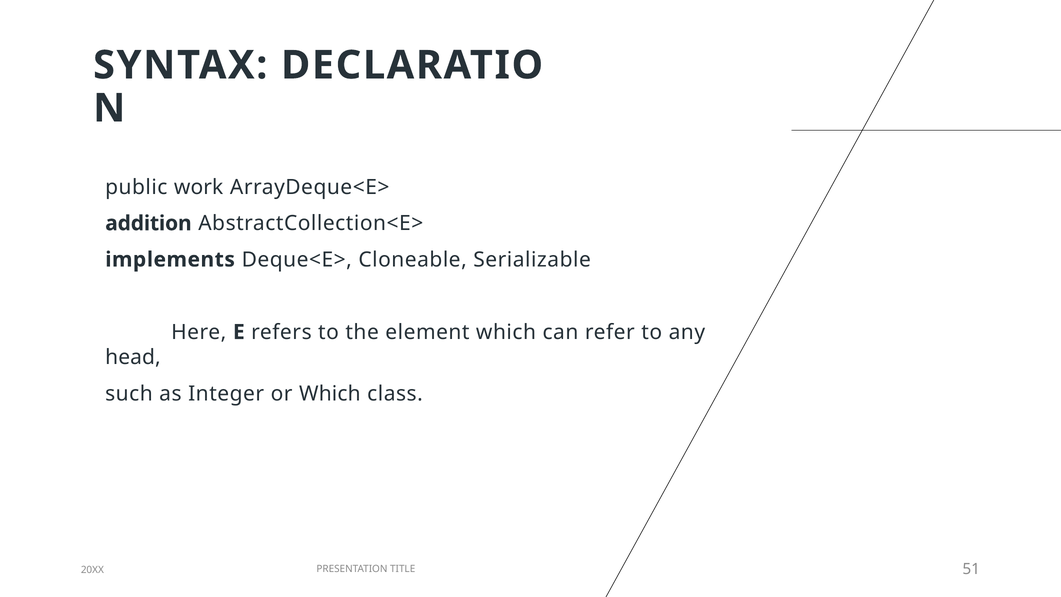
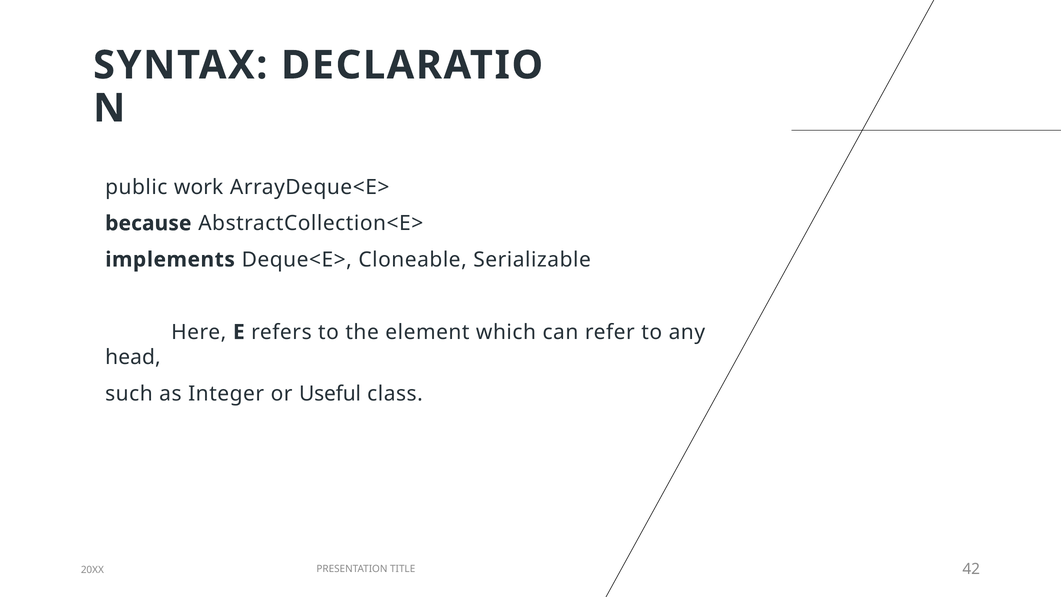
addition: addition -> because (148, 223)
or Which: Which -> Useful (330, 393)
51: 51 -> 42 (971, 569)
